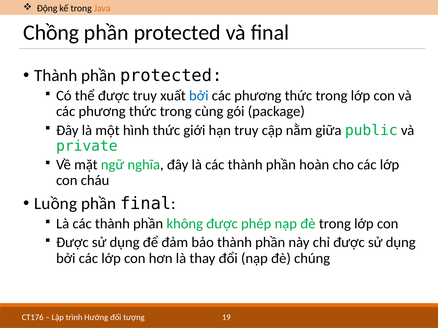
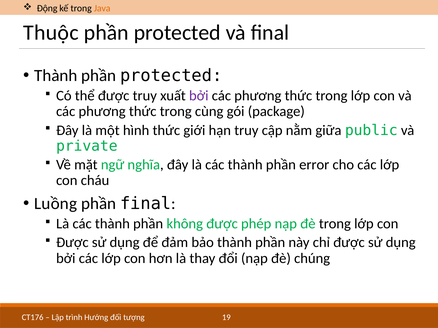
Chồng: Chồng -> Thuộc (51, 33)
bởi colour: blue -> purple (199, 96)
hoàn: hoàn -> error (314, 165)
